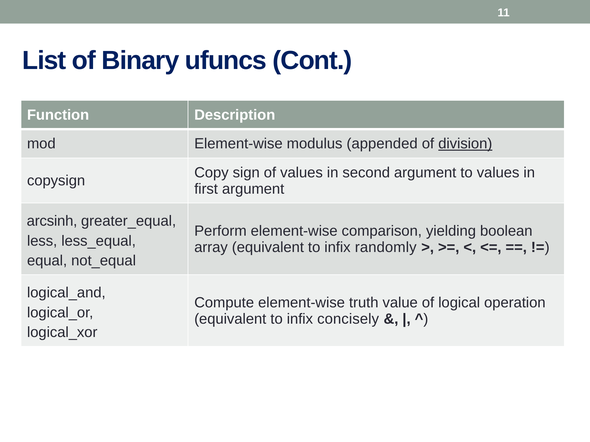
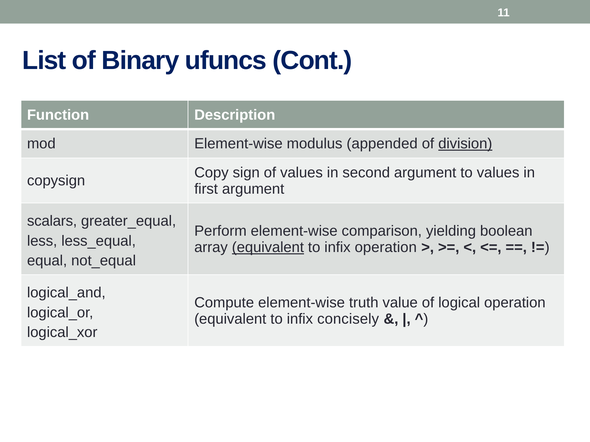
arcsinh: arcsinh -> scalars (52, 221)
equivalent underline: none -> present (268, 248)
infix randomly: randomly -> operation (386, 248)
